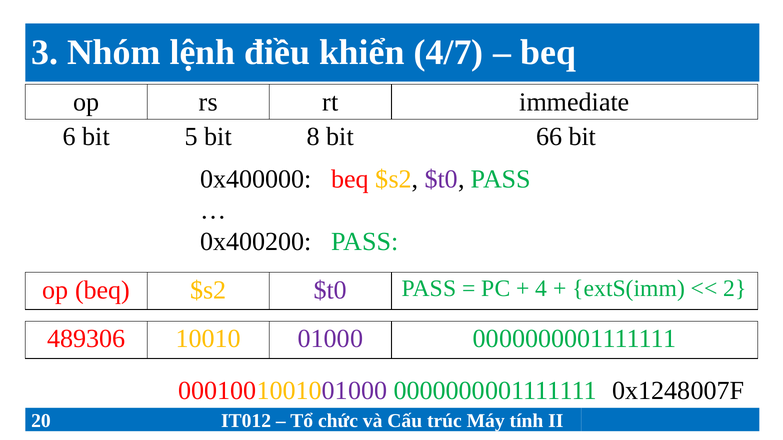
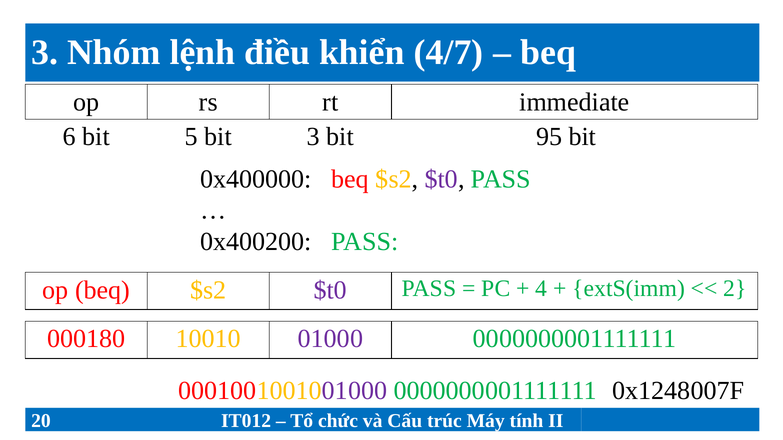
bit 8: 8 -> 3 (313, 137)
66: 66 -> 95 (549, 137)
489306: 489306 -> 000180 (86, 339)
